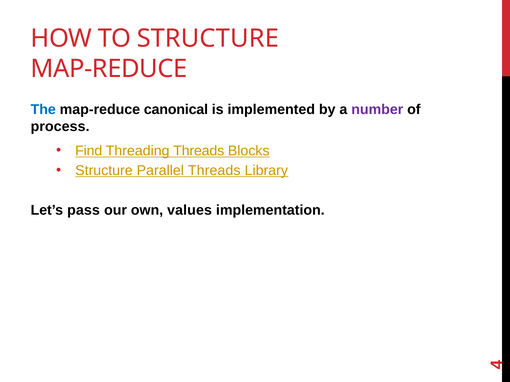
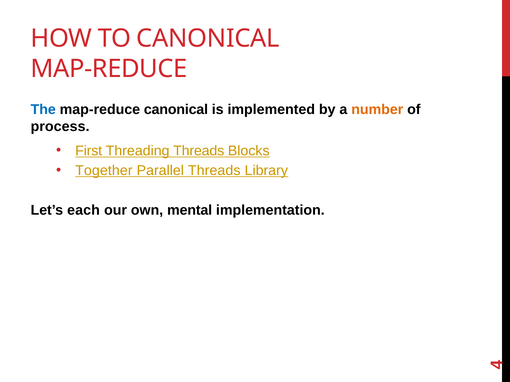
TO STRUCTURE: STRUCTURE -> CANONICAL (208, 38)
number colour: purple -> orange (377, 110)
Find: Find -> First (89, 151)
Structure: Structure -> Together (104, 171)
pass: pass -> each (84, 210)
values: values -> mental (190, 210)
